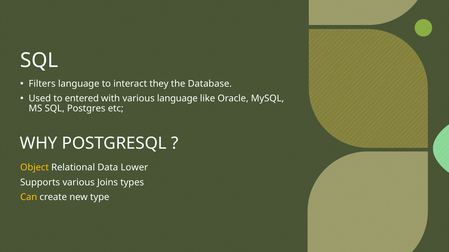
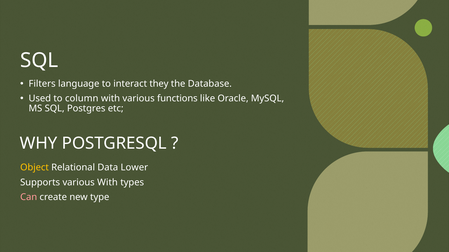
entered: entered -> column (82, 99)
various language: language -> functions (177, 99)
various Joins: Joins -> With (107, 183)
Can colour: yellow -> pink (29, 197)
